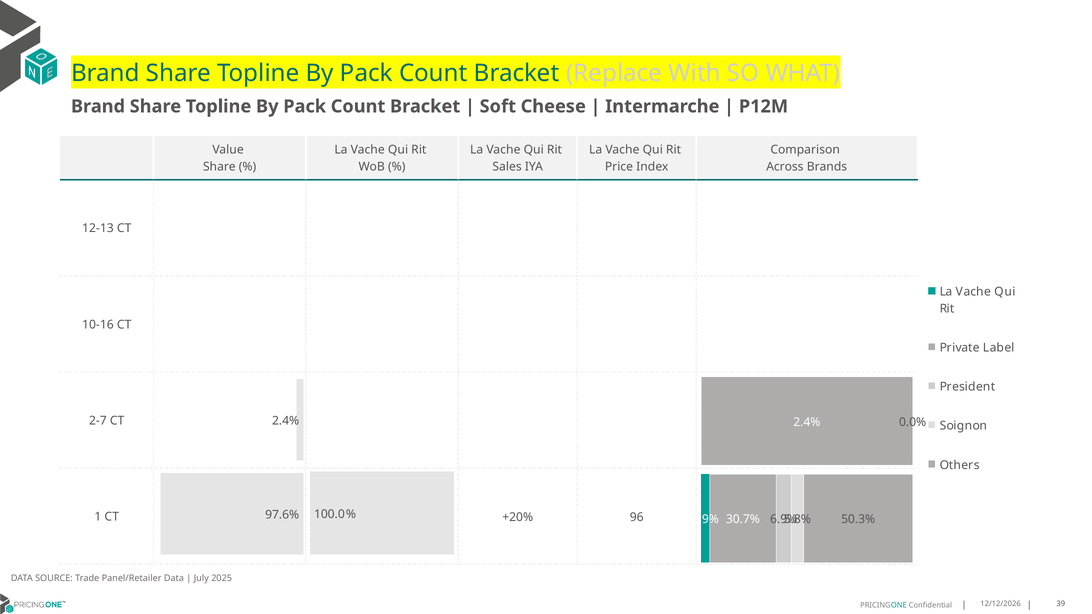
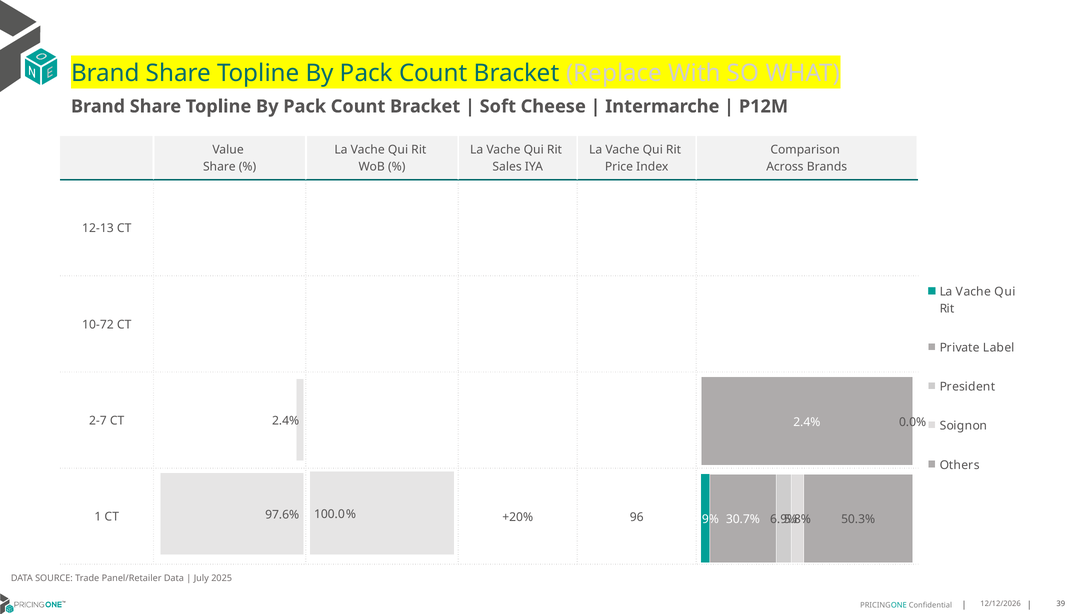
10-16: 10-16 -> 10-72 (98, 325)
